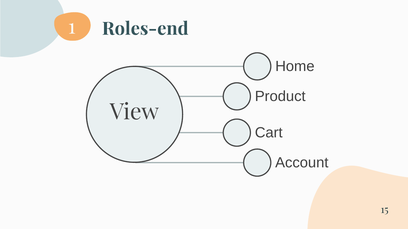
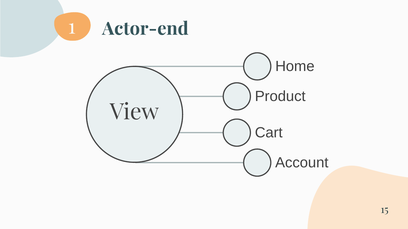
Roles-end: Roles-end -> Actor-end (145, 29)
